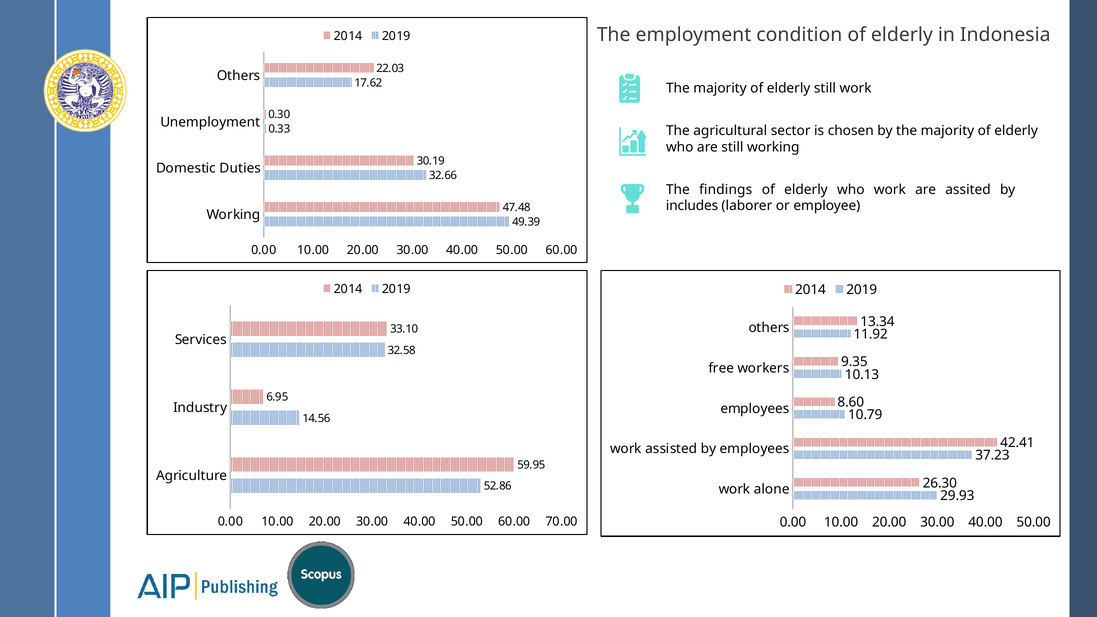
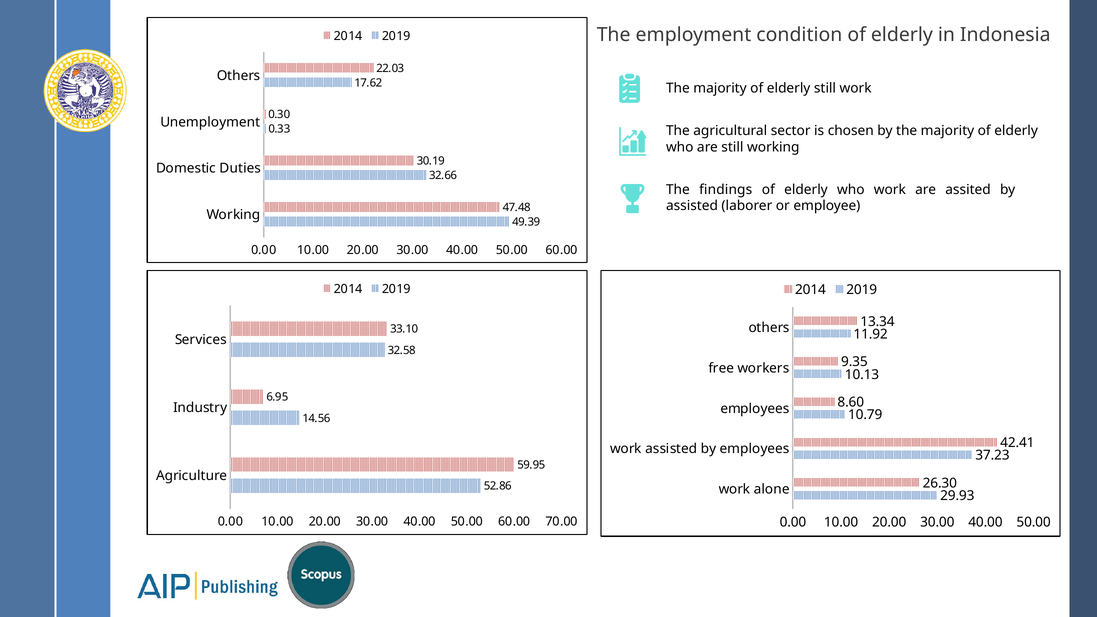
includes: includes -> assisted (692, 206)
